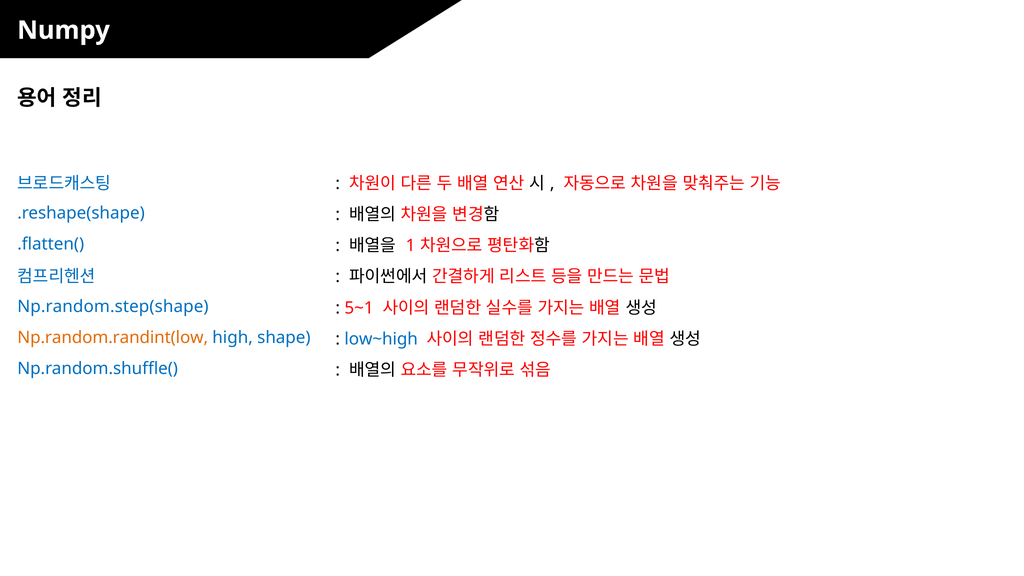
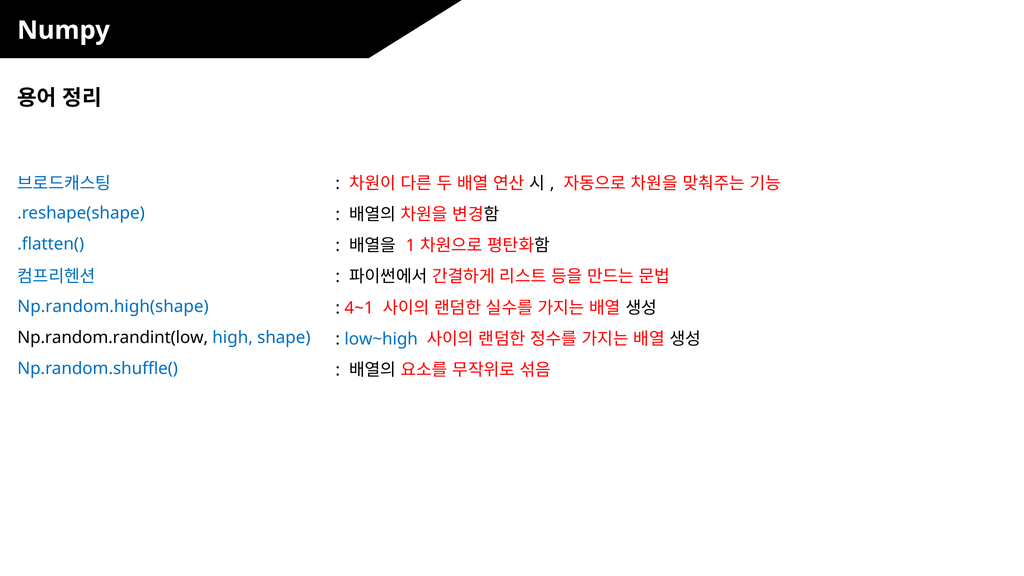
Np.random.step(shape: Np.random.step(shape -> Np.random.high(shape (113, 306)
5~1: 5~1 -> 4~1 (359, 308)
Np.random.randint(low colour: orange -> black (113, 338)
